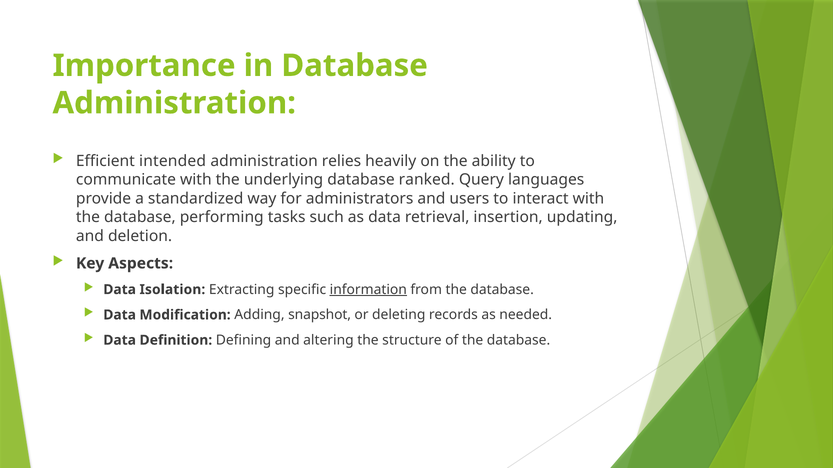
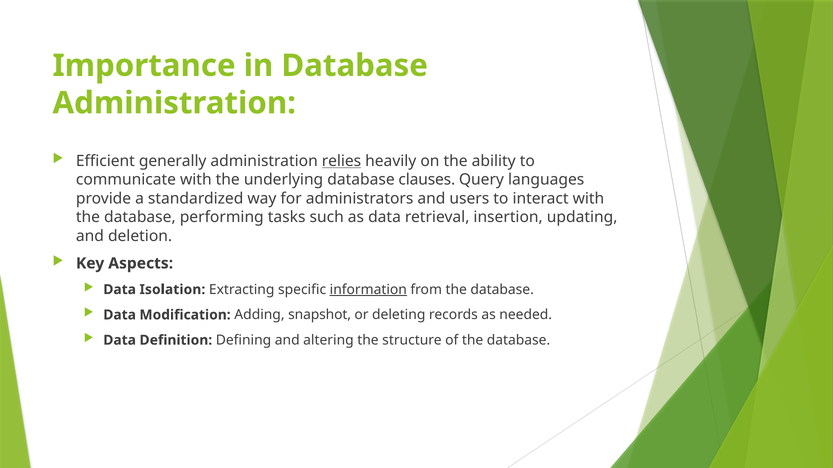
intended: intended -> generally (173, 161)
relies underline: none -> present (342, 161)
ranked: ranked -> clauses (427, 180)
